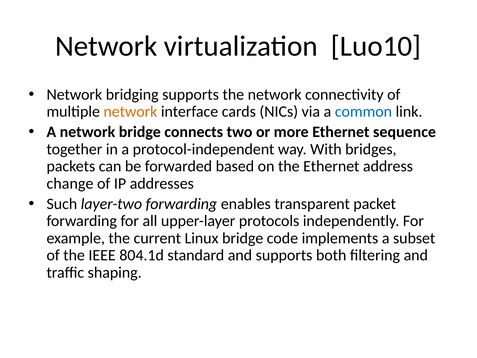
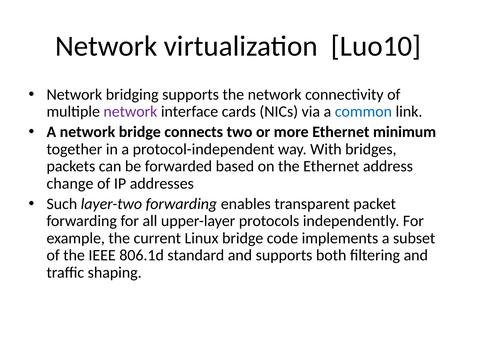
network colour: orange -> purple (130, 112)
sequence: sequence -> minimum (405, 132)
804.1d: 804.1d -> 806.1d (142, 255)
